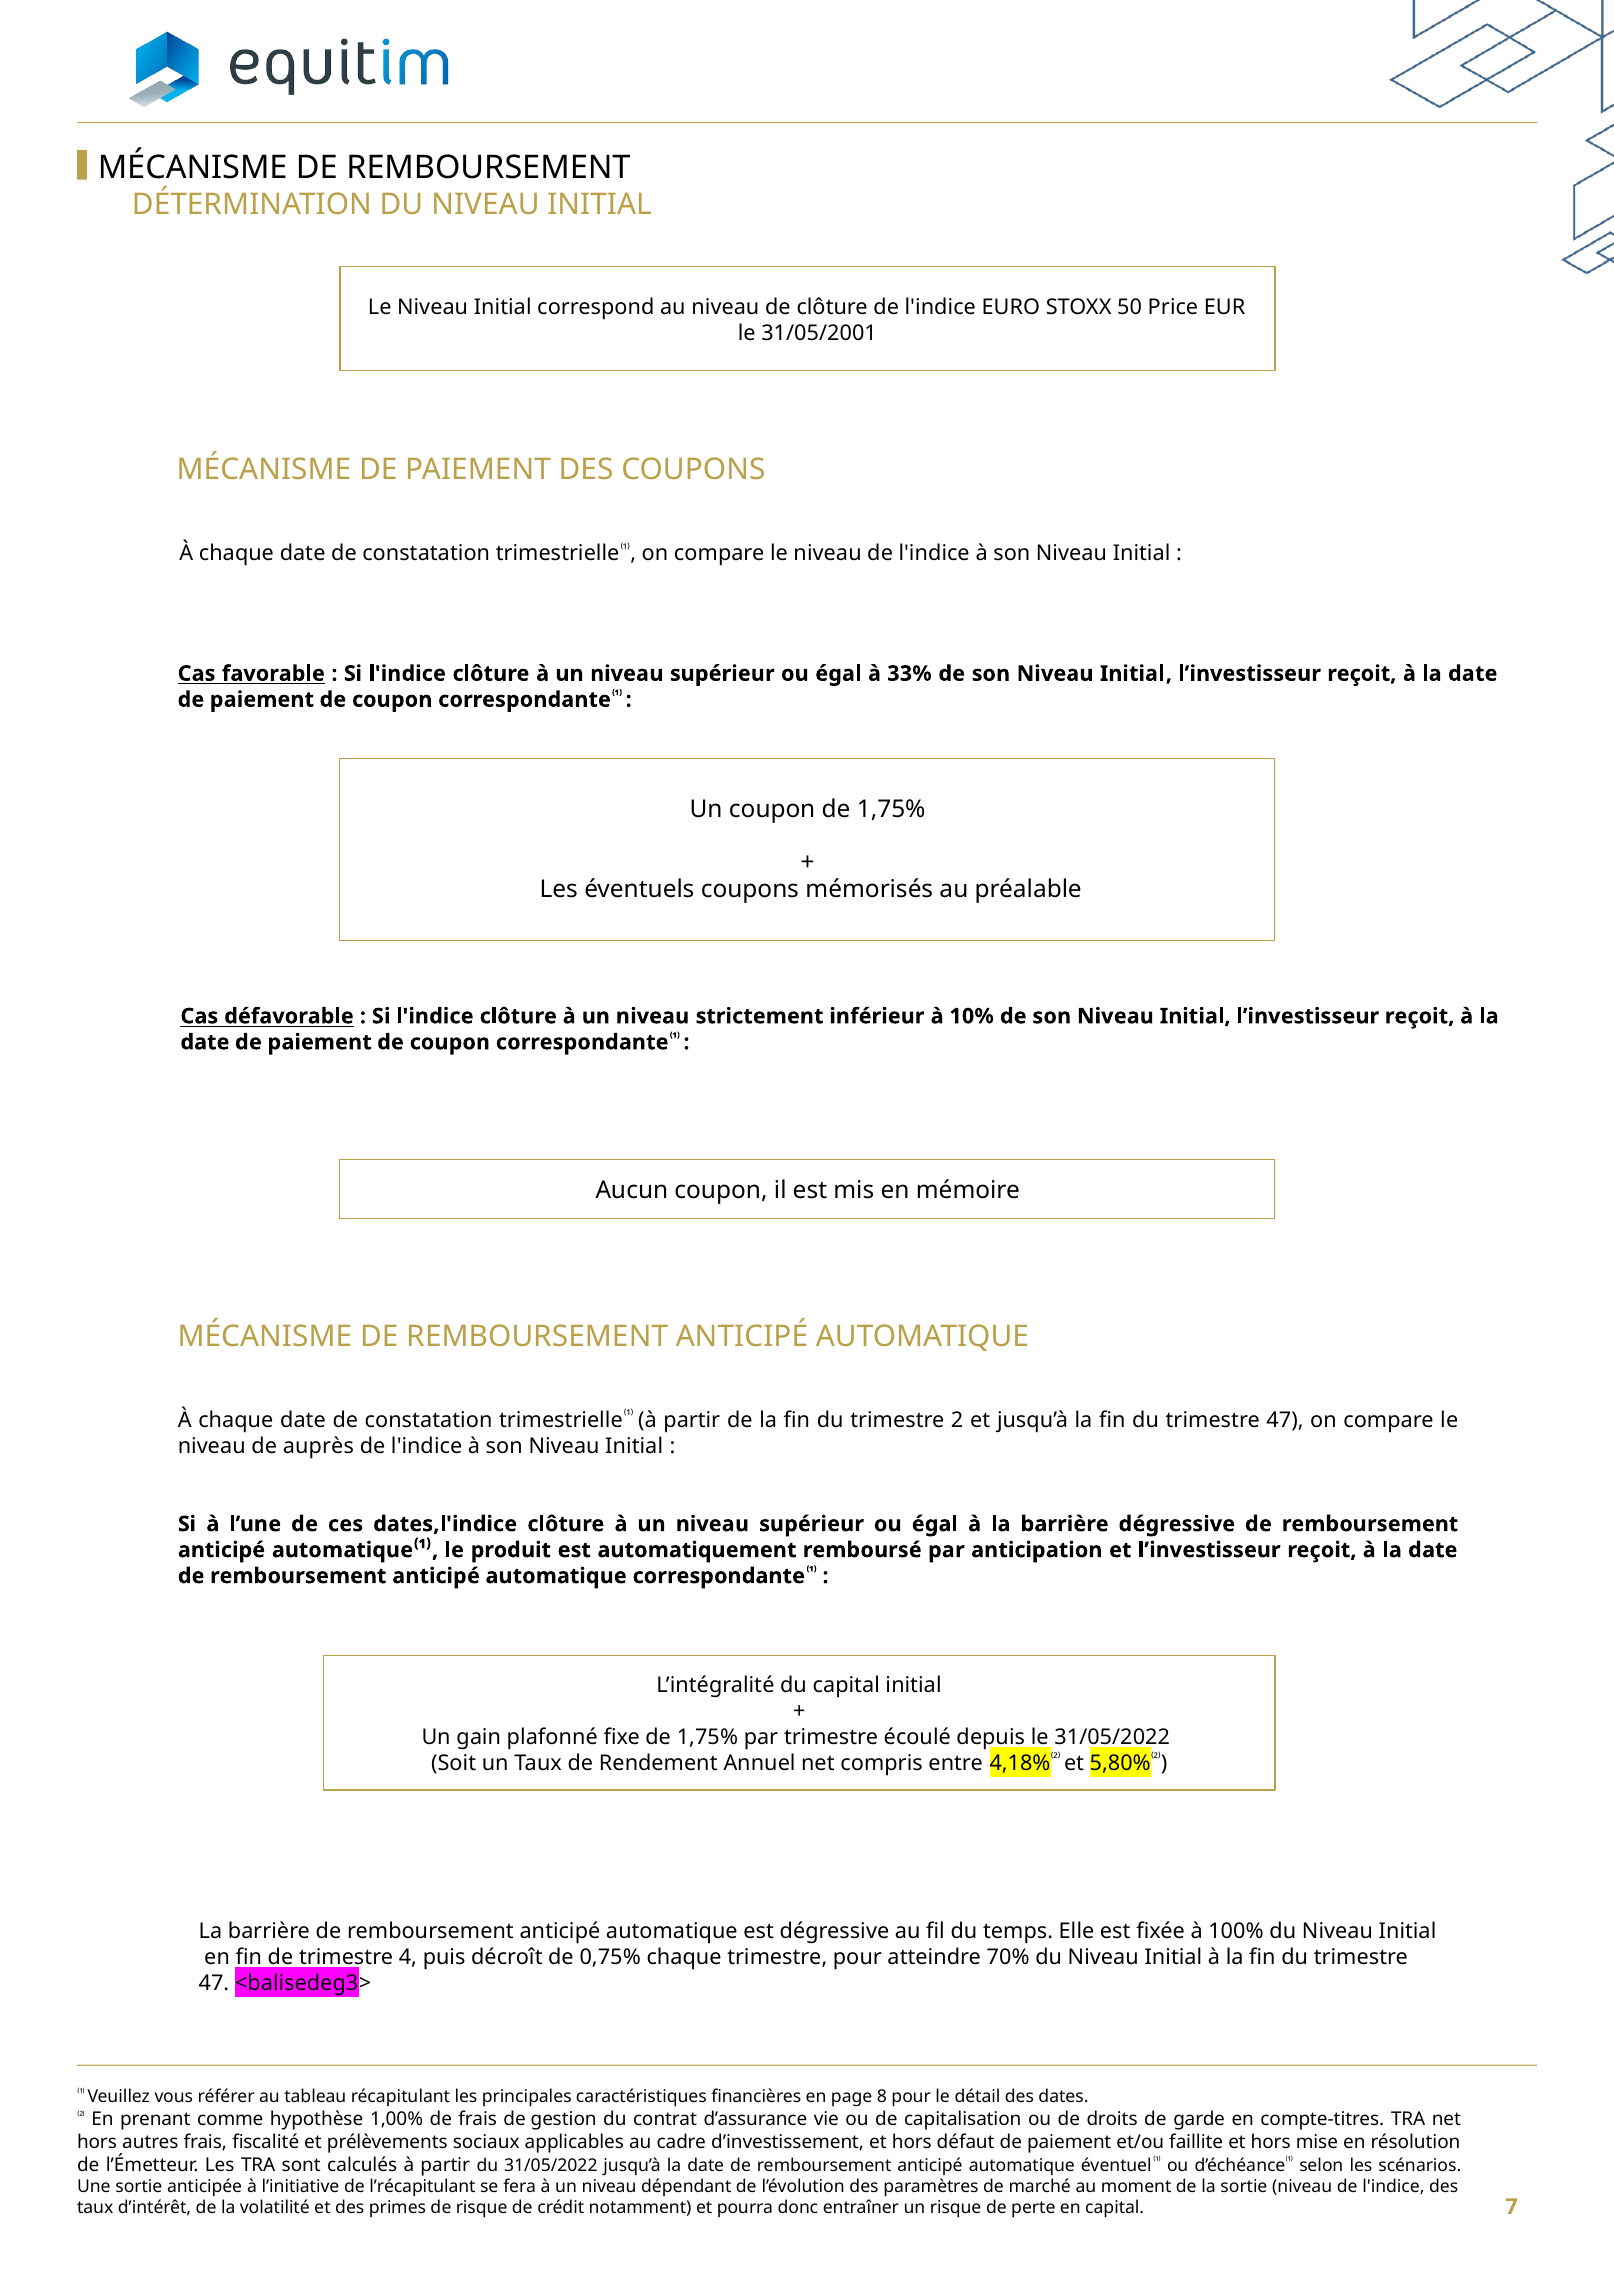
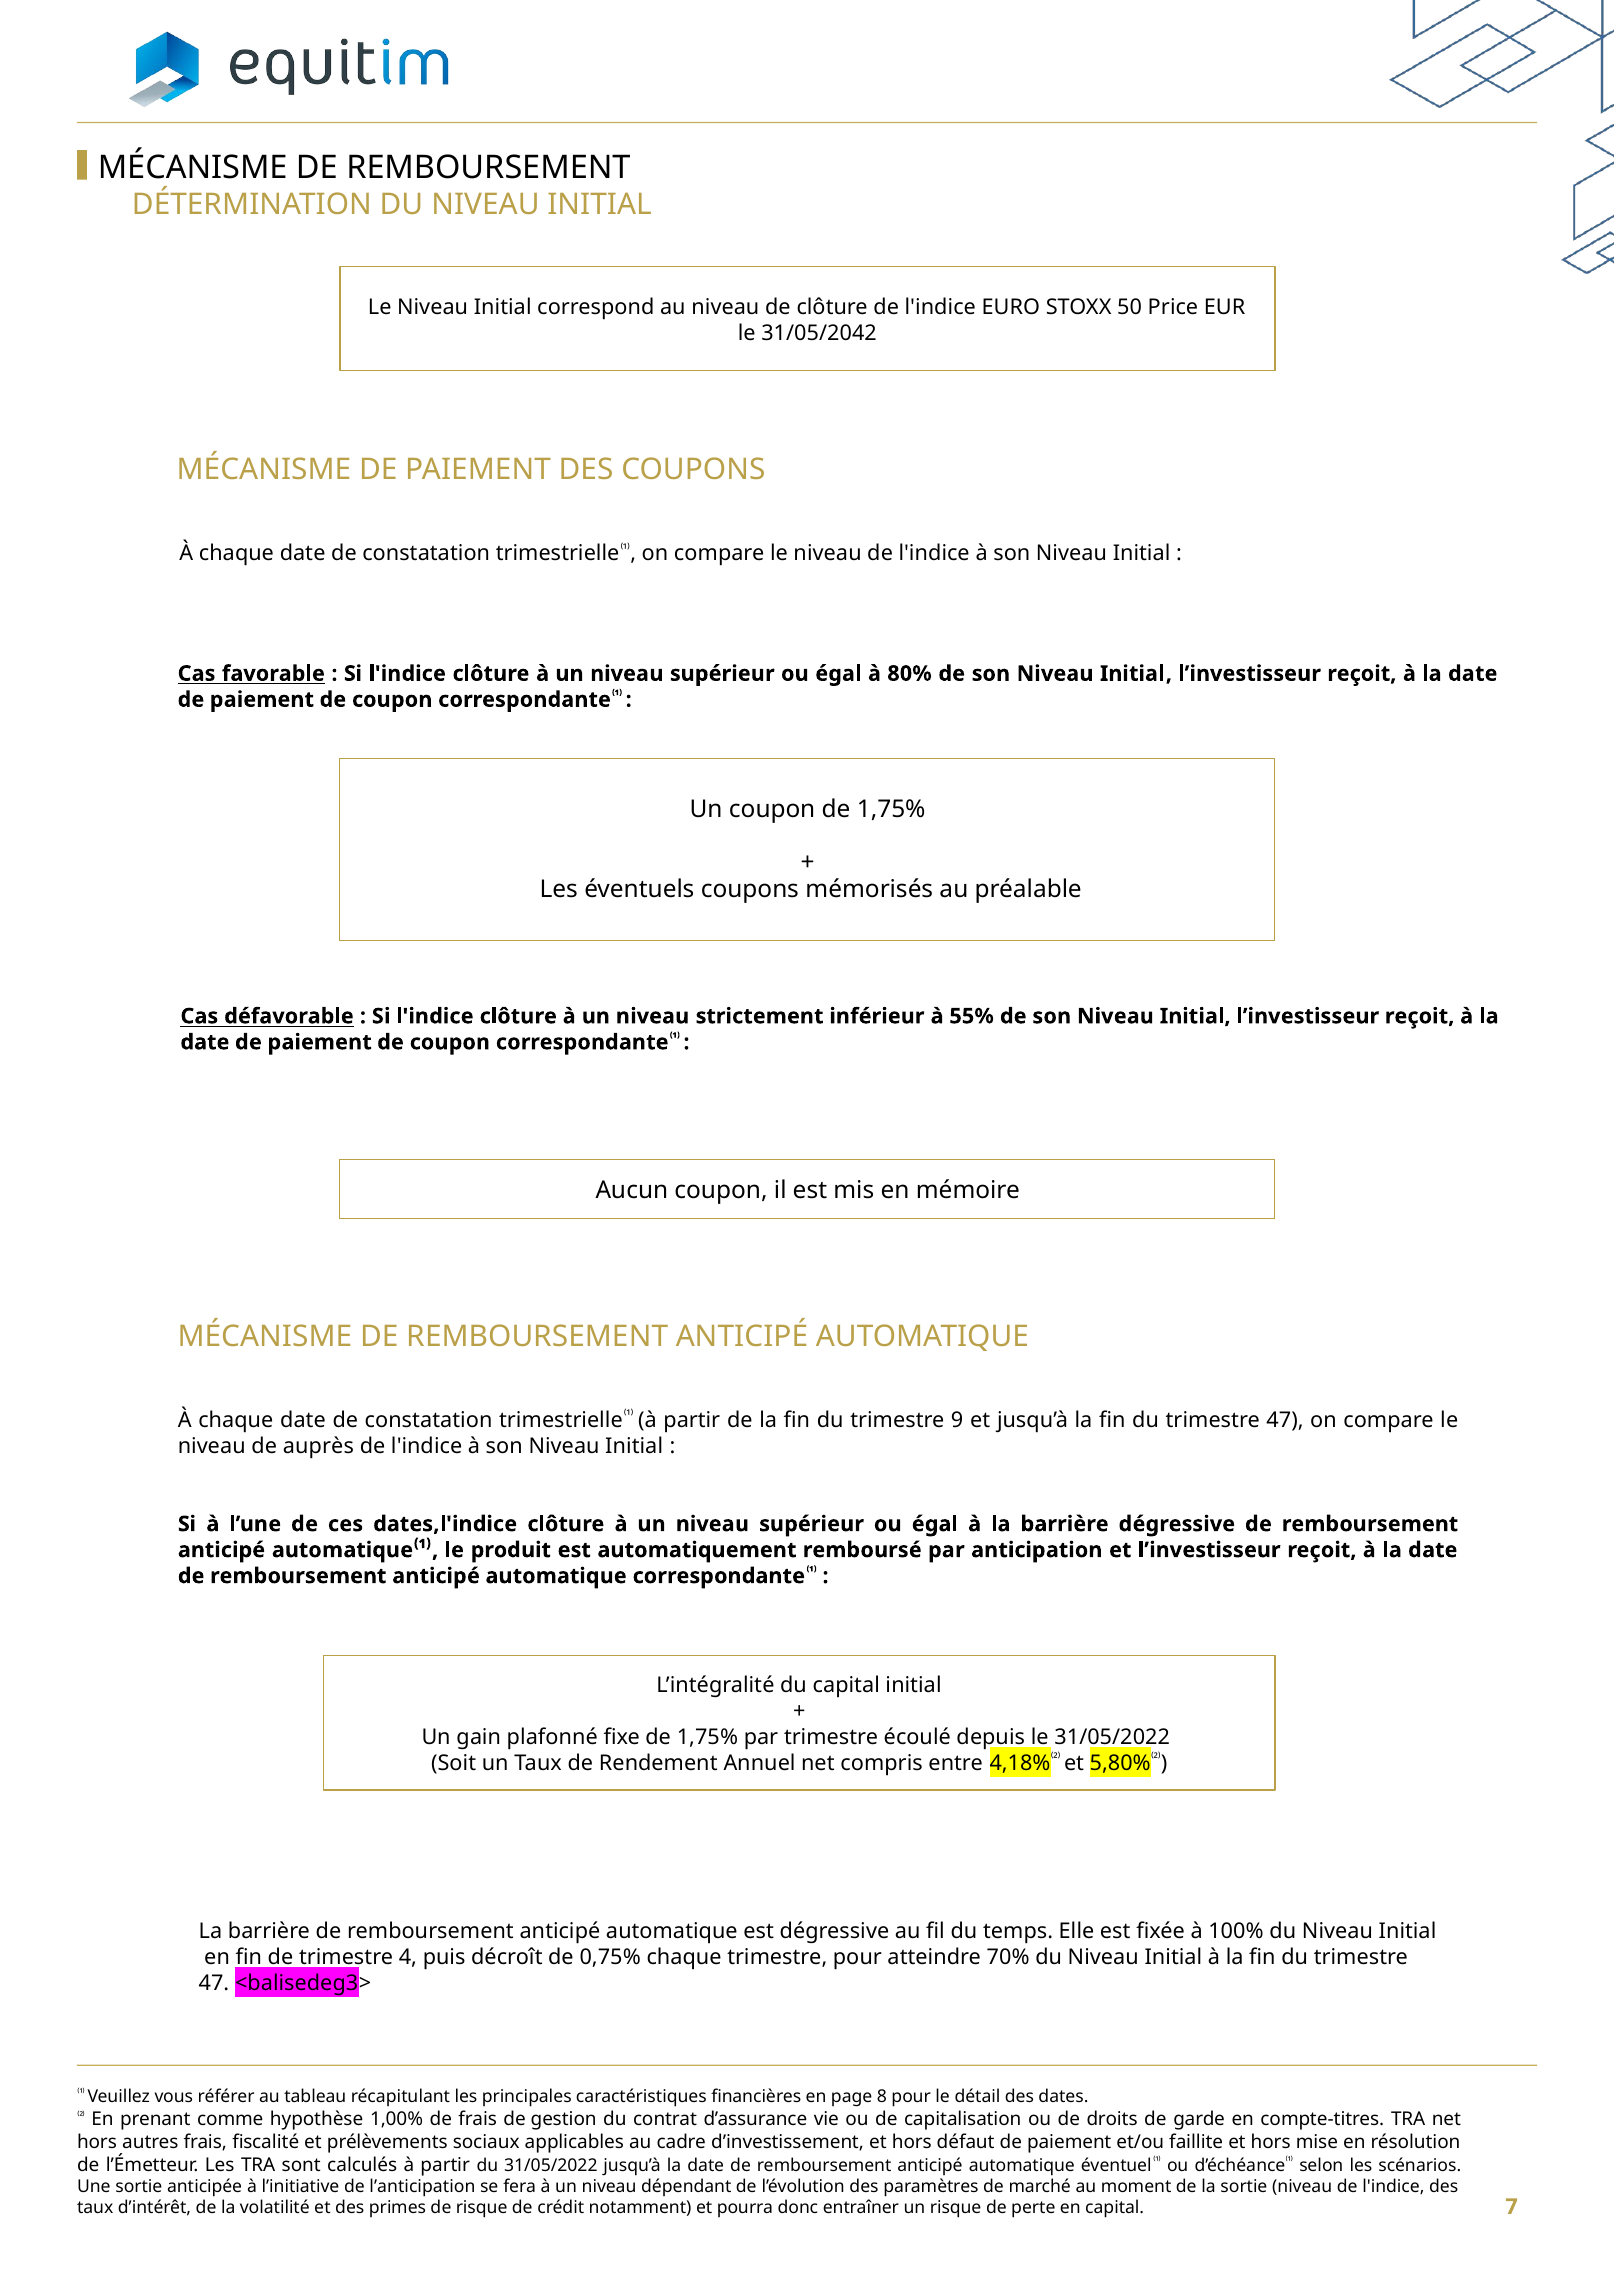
31/05/2001: 31/05/2001 -> 31/05/2042 (819, 333)
33%: 33% -> 80% (910, 674)
10%: 10% -> 55% (972, 1016)
2: 2 -> 9 (957, 1420)
l’récapitulant: l’récapitulant -> l’anticipation (422, 2186)
